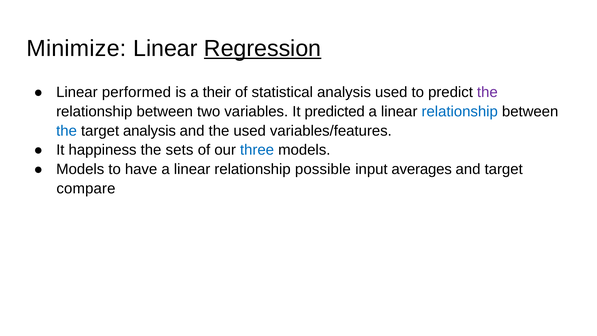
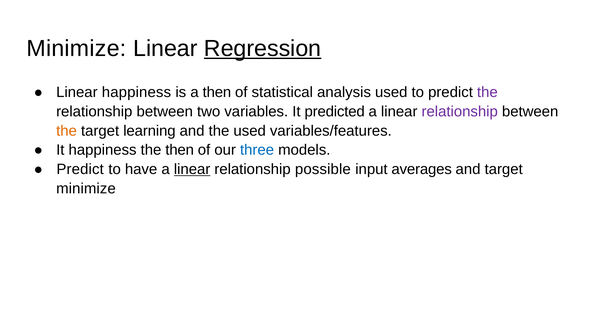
Linear performed: performed -> happiness (136, 92)
a their: their -> then (217, 92)
relationship colour: blue -> purple (460, 112)
the colour: blue -> orange (67, 131)
target analysis: analysis -> learning (149, 131)
the sets: sets -> then (180, 150)
Models: Models -> Predict (80, 169)
linear underline: none -> present (192, 169)
compare: compare -> minimize (86, 188)
